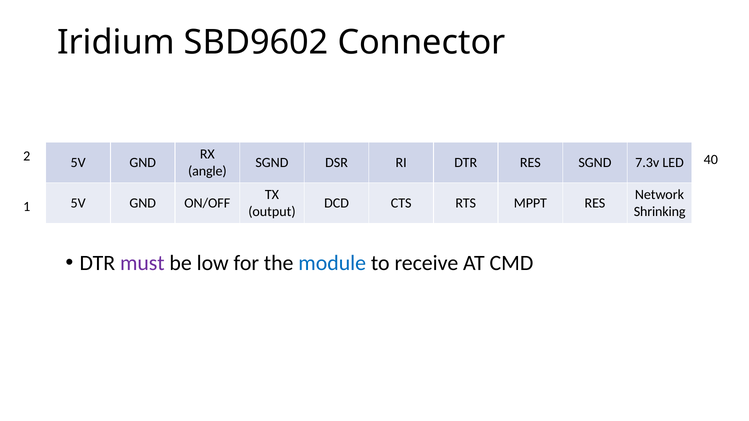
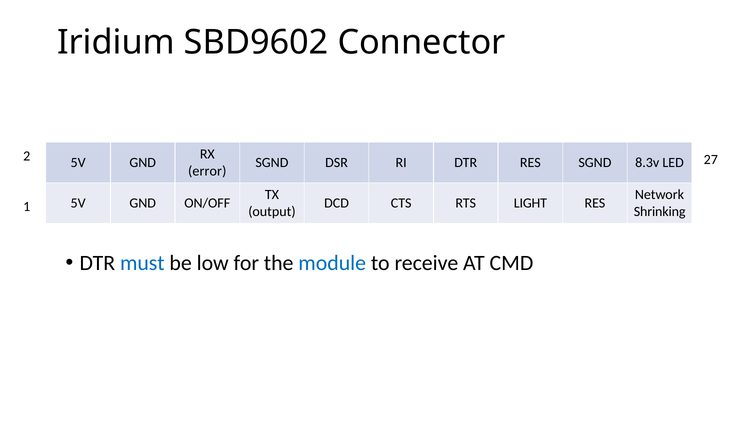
40: 40 -> 27 (711, 160)
7.3v: 7.3v -> 8.3v (647, 163)
angle: angle -> error (207, 171)
MPPT: MPPT -> LIGHT (530, 203)
must colour: purple -> blue (142, 263)
